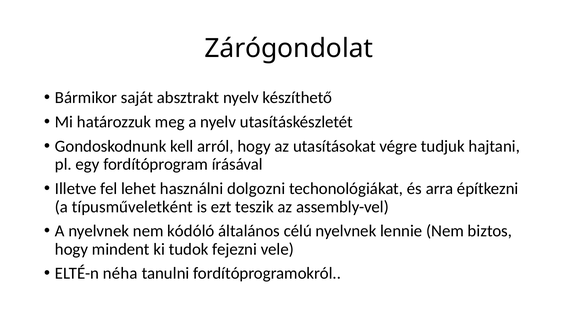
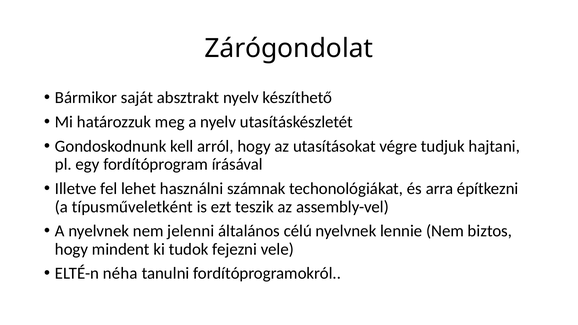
dolgozni: dolgozni -> számnak (256, 189)
kódóló: kódóló -> jelenni (191, 231)
